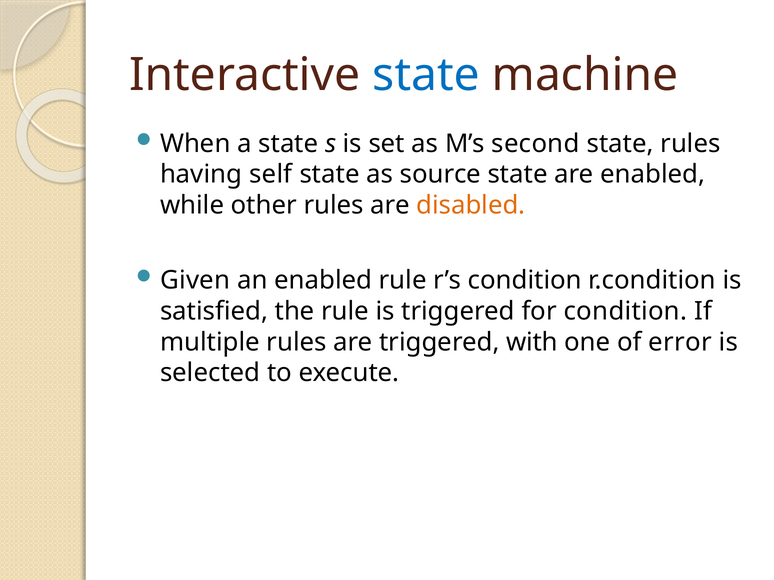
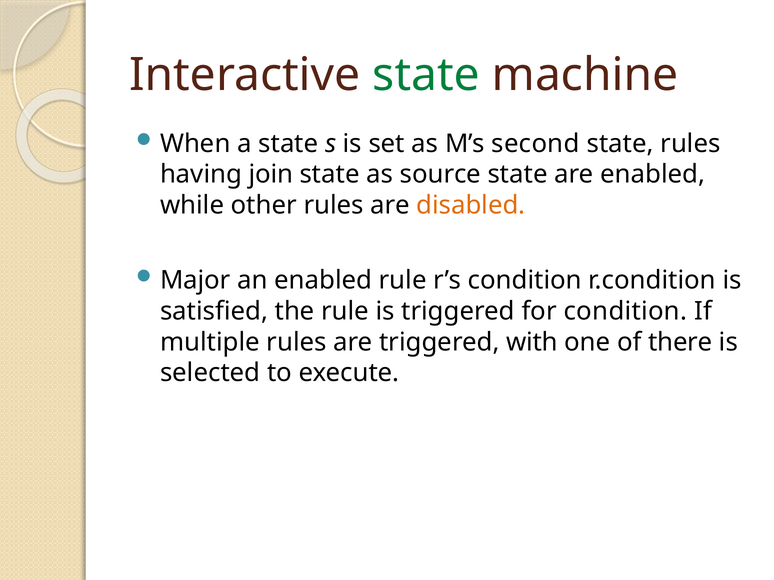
state colour: blue -> green (426, 75)
self: self -> join (271, 175)
Given: Given -> Major (195, 280)
error: error -> there (680, 342)
